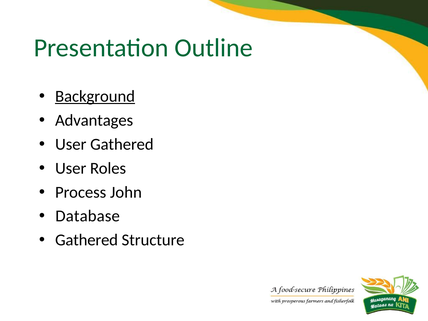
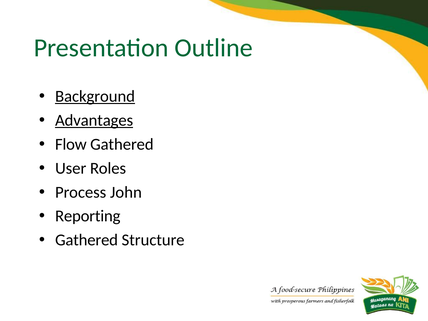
Advantages underline: none -> present (94, 120)
User: User -> Flow (71, 144)
Database: Database -> Reporting (88, 216)
